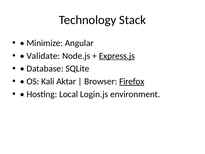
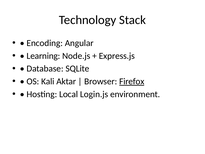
Minimize: Minimize -> Encoding (45, 43)
Validate: Validate -> Learning (43, 56)
Express.js underline: present -> none (117, 56)
